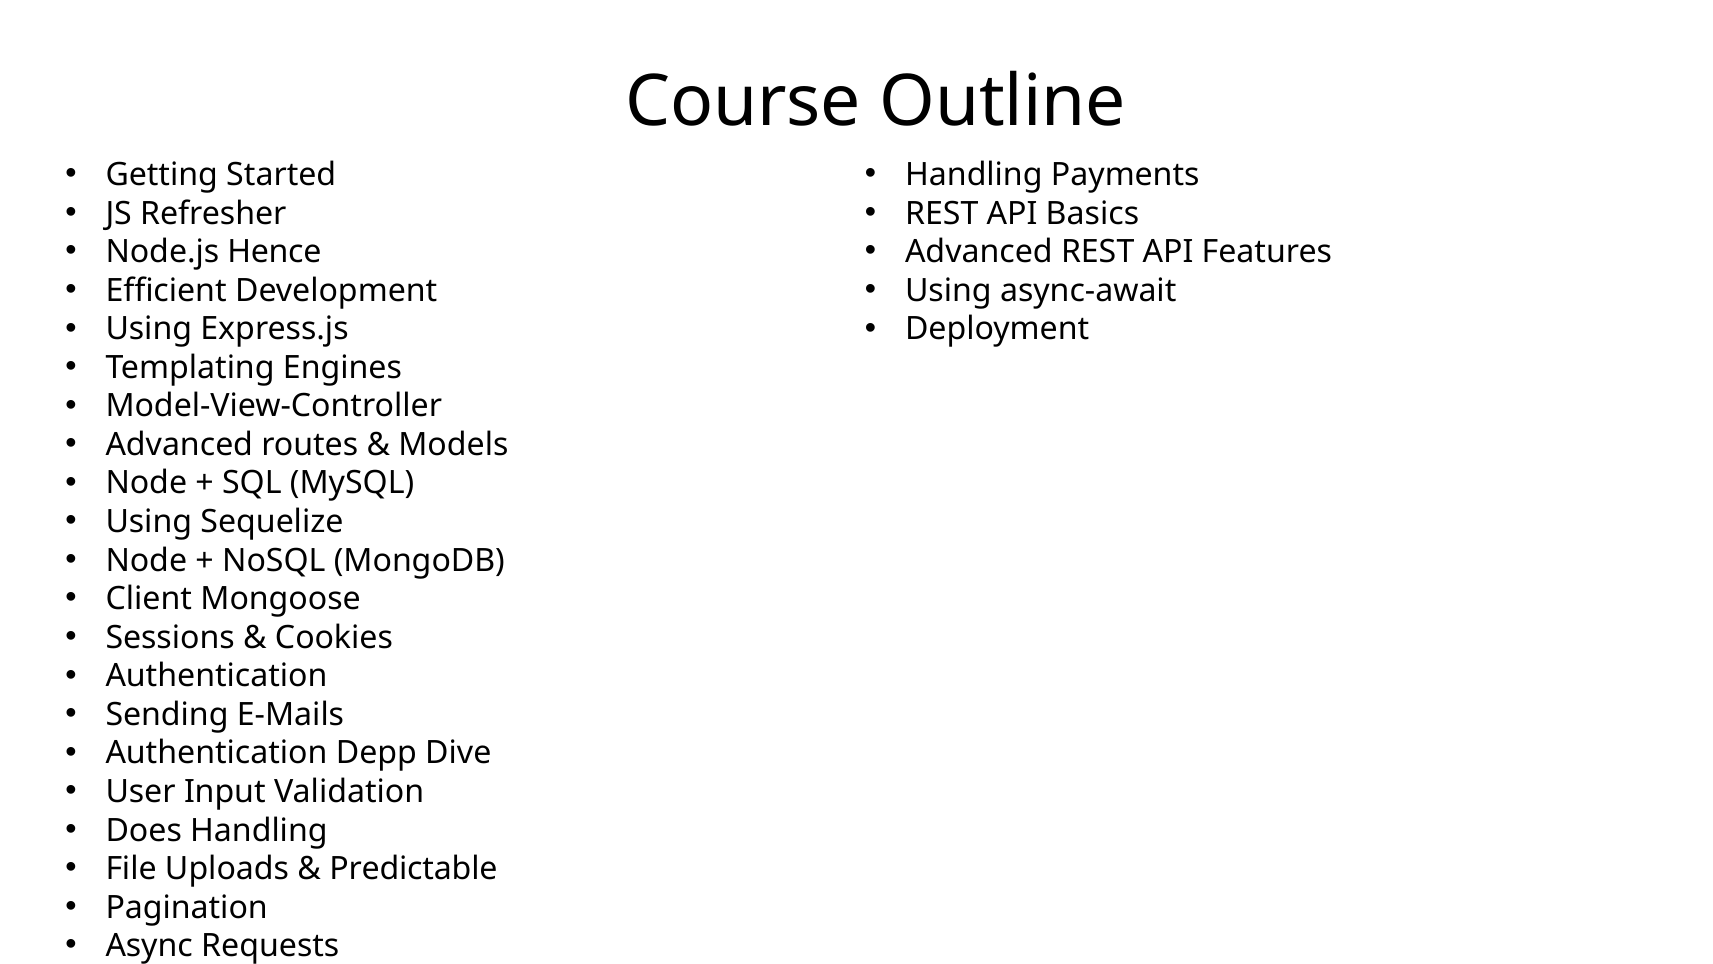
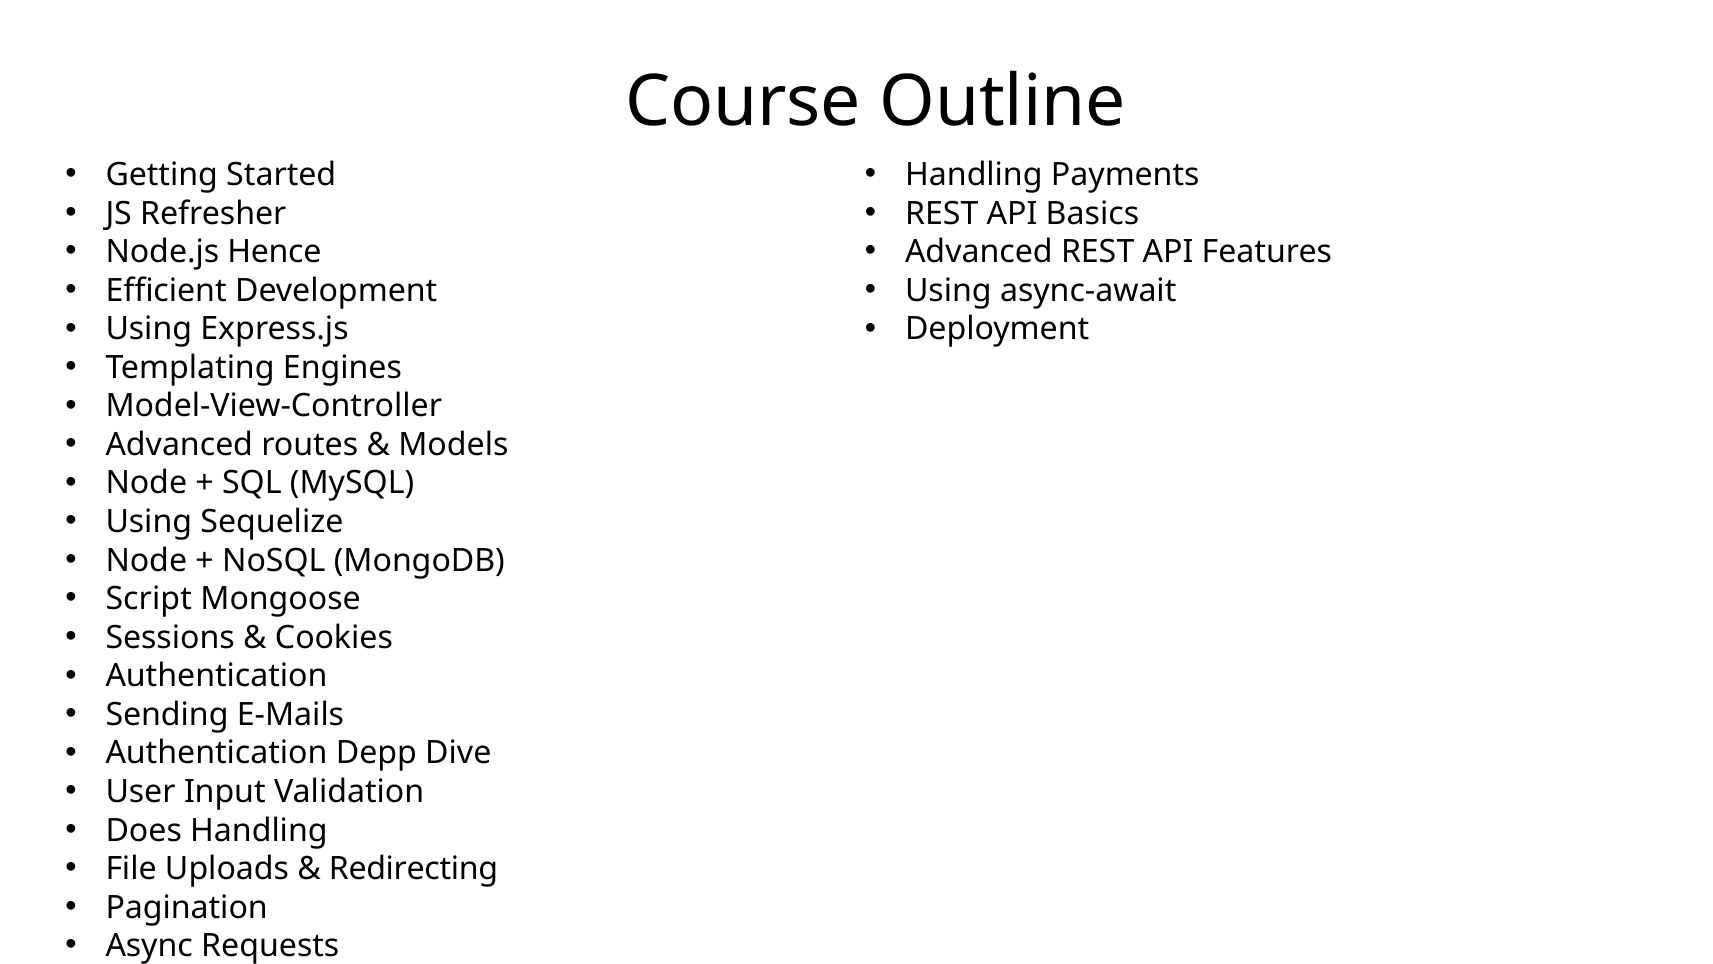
Client: Client -> Script (149, 599)
Predictable: Predictable -> Redirecting (413, 869)
